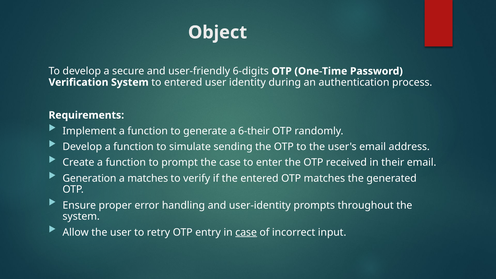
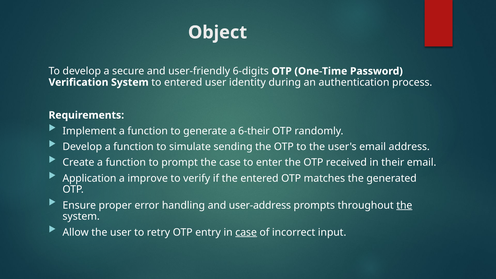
Generation: Generation -> Application (89, 178)
a matches: matches -> improve (148, 178)
user-identity: user-identity -> user-address (260, 205)
the underline: none -> present (404, 205)
